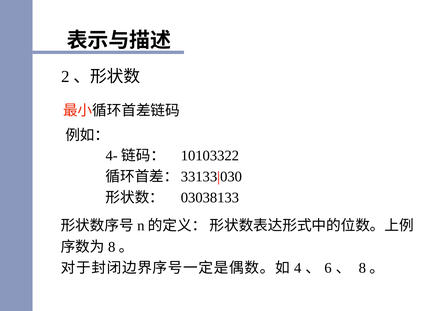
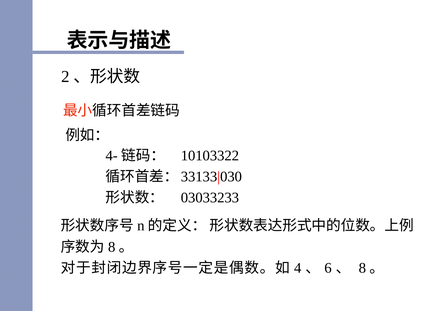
03038133: 03038133 -> 03033233 (210, 198)
